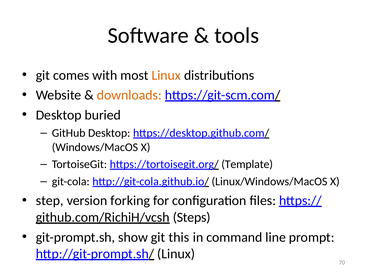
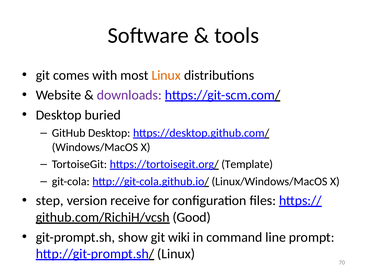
downloads colour: orange -> purple (129, 95)
forking: forking -> receive (130, 201)
Steps: Steps -> Good (192, 217)
this: this -> wiki (179, 237)
